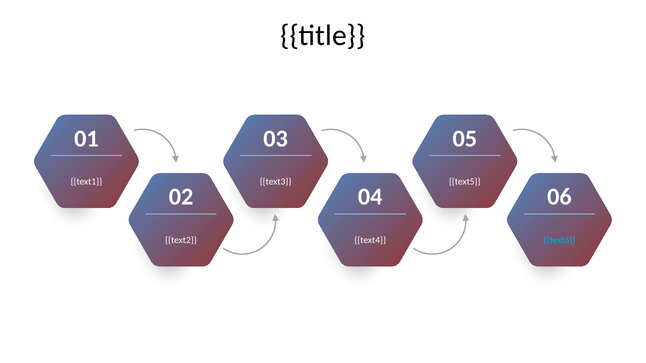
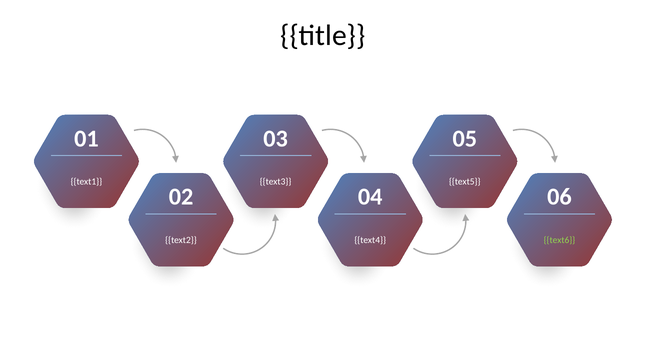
text6 colour: light blue -> light green (559, 240)
